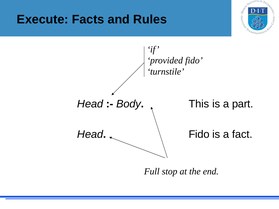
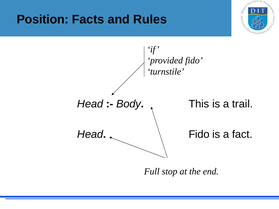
Execute: Execute -> Position (43, 20)
part: part -> trail (243, 104)
